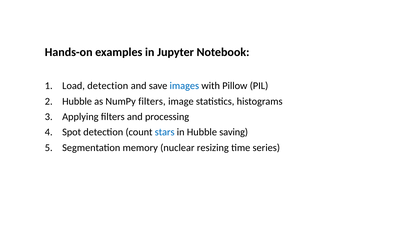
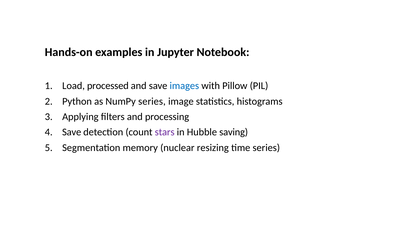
Load detection: detection -> processed (108, 86)
Hubble: Hubble -> Python (77, 101)
NumPy filters: filters -> series (152, 101)
Spot: Spot -> Save (72, 132)
stars colour: blue -> purple (165, 132)
